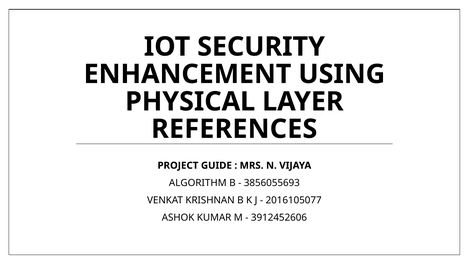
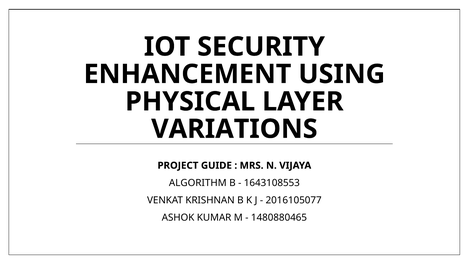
REFERENCES: REFERENCES -> VARIATIONS (234, 129)
3856055693: 3856055693 -> 1643108553 (272, 183)
3912452606: 3912452606 -> 1480880465 (279, 218)
